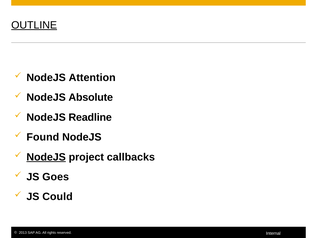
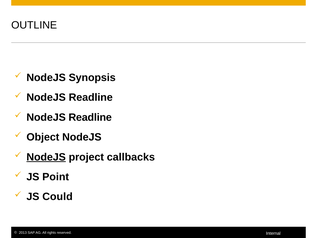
OUTLINE underline: present -> none (34, 25)
Attention: Attention -> Synopsis (92, 78)
Absolute: Absolute -> Readline (91, 97)
Found: Found -> Object (43, 137)
Goes: Goes -> Point (56, 177)
